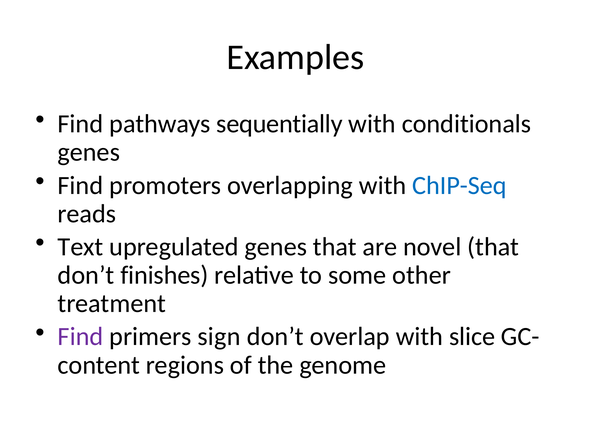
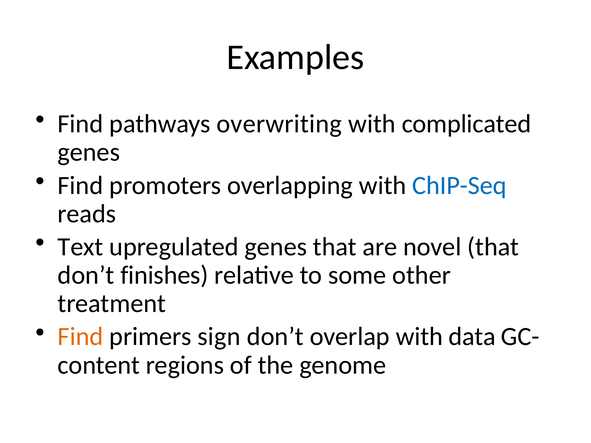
sequentially: sequentially -> overwriting (279, 124)
conditionals: conditionals -> complicated (466, 124)
Find colour: purple -> orange (80, 337)
slice: slice -> data (472, 337)
